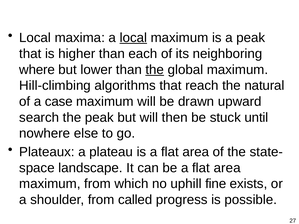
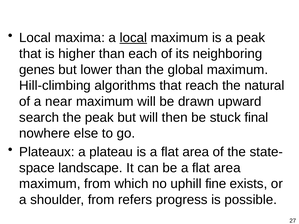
where: where -> genes (37, 70)
the underline: present -> none (155, 70)
case: case -> near (59, 102)
until: until -> final (256, 118)
called: called -> refers (135, 200)
